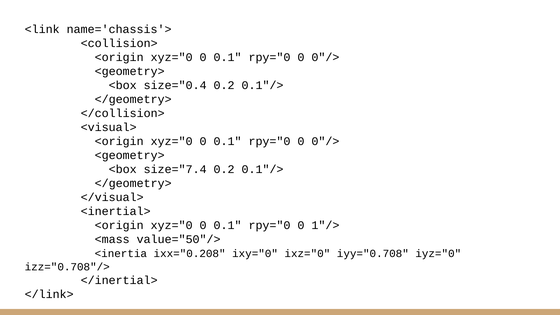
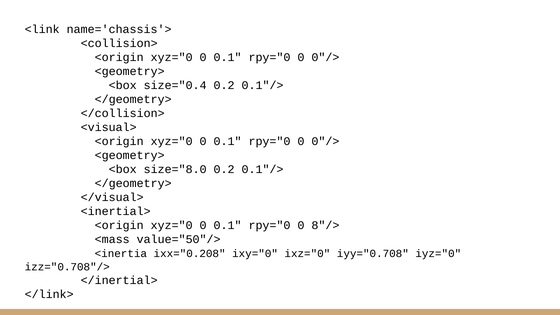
size="7.4: size="7.4 -> size="8.0 (175, 169)
1"/>: 1"/> -> 8"/> (325, 225)
